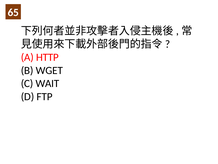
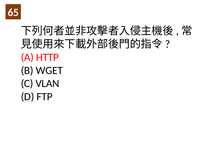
WAIT: WAIT -> VLAN (47, 83)
